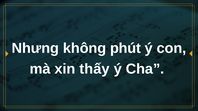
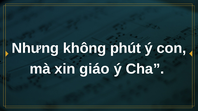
thấy: thấy -> giáo (94, 69)
